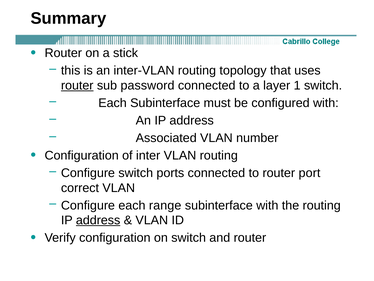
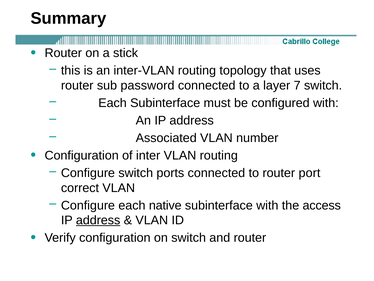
router underline: present -> none (77, 85)
1: 1 -> 7 (297, 85)
range: range -> native (165, 205)
the routing: routing -> access (322, 205)
